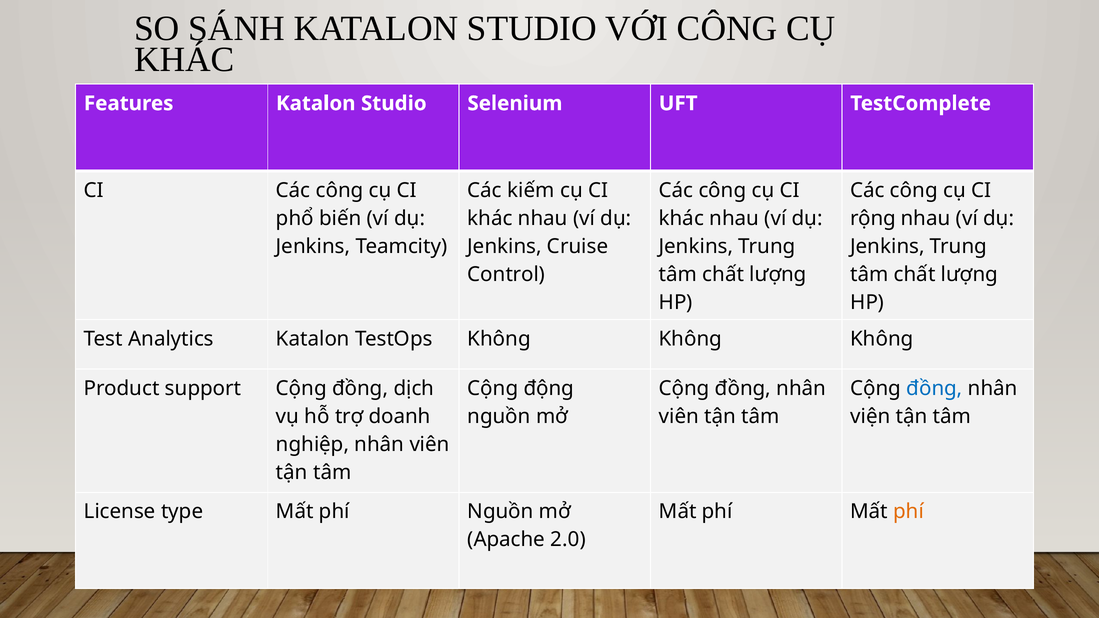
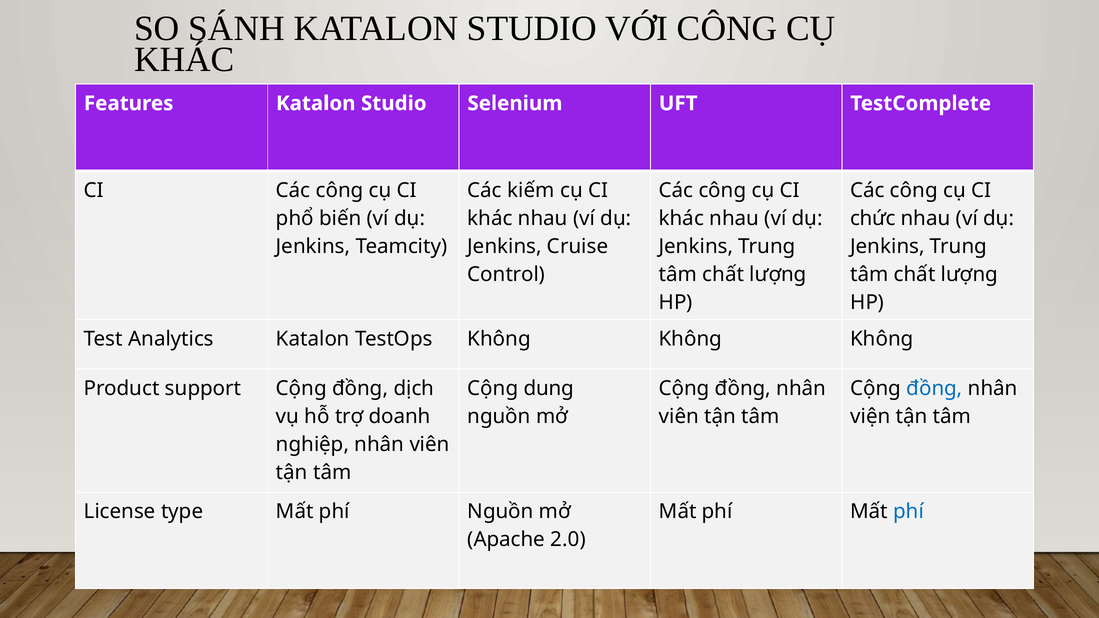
rộng: rộng -> chức (873, 219)
động: động -> dụng (549, 388)
phí colour: orange -> blue (909, 512)
